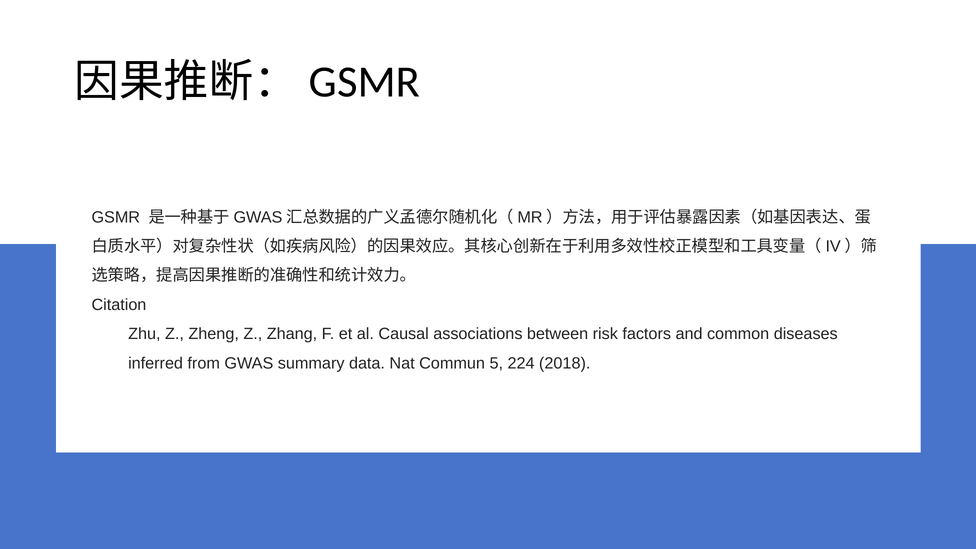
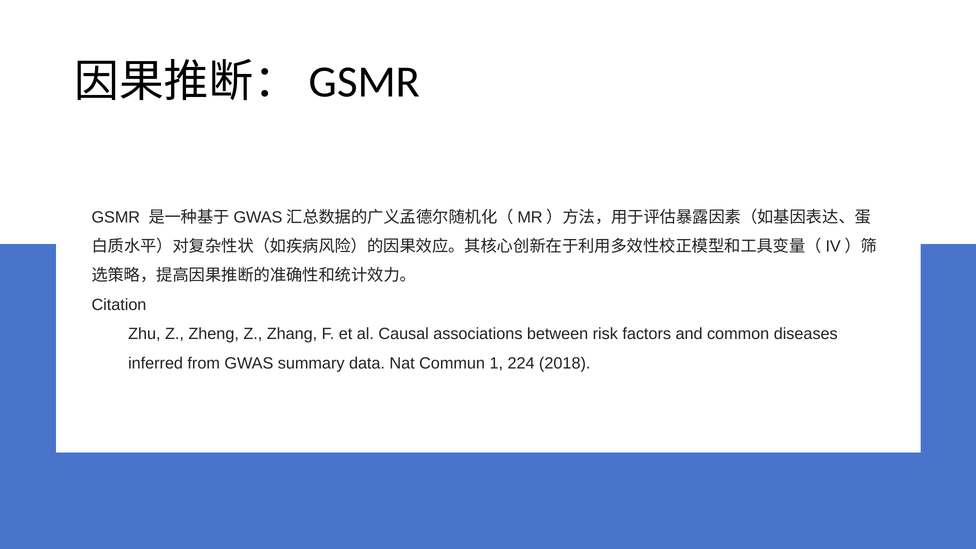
5: 5 -> 1 (496, 363)
